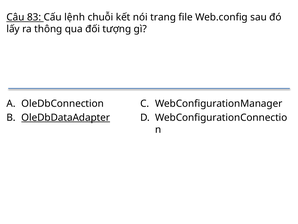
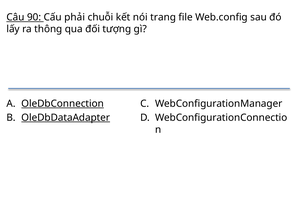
83: 83 -> 90 (34, 17)
lệnh: lệnh -> phải (75, 17)
OleDbConnection underline: none -> present (63, 103)
